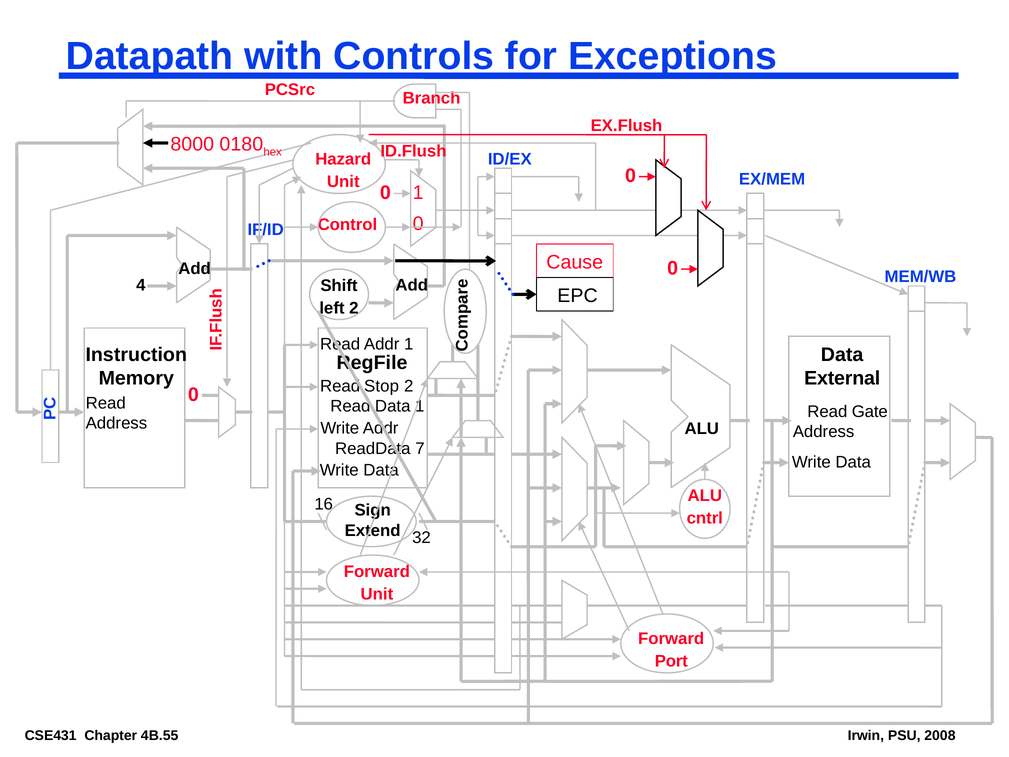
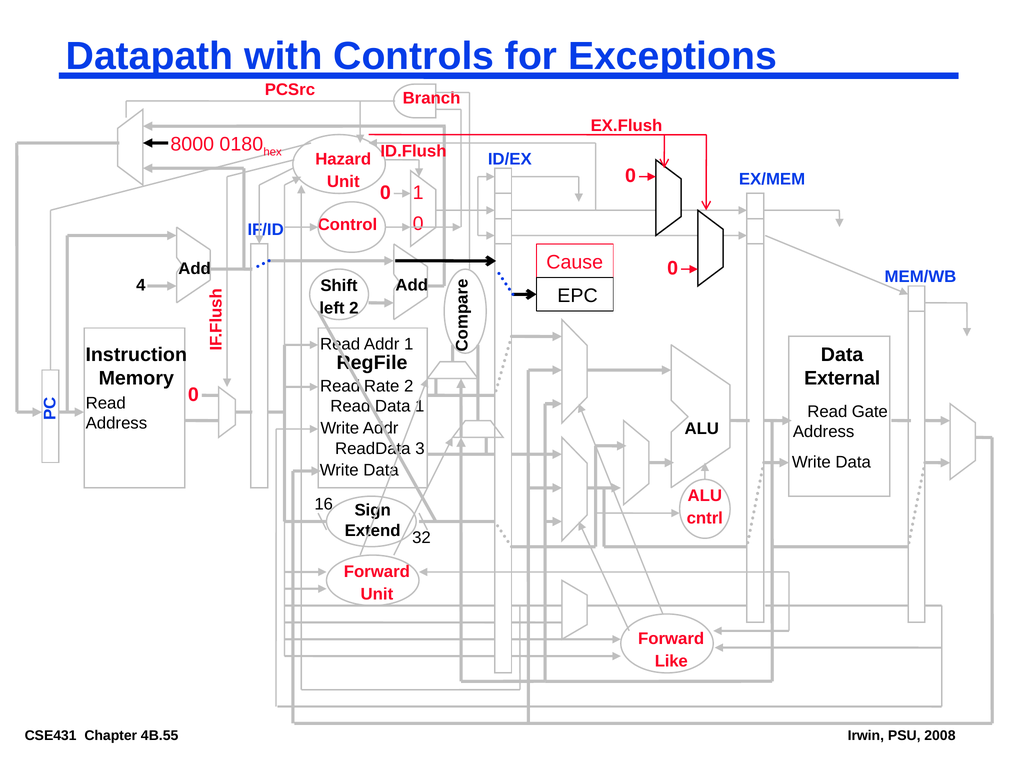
Stop: Stop -> Rate (382, 386)
7: 7 -> 3 (420, 448)
Port: Port -> Like (671, 661)
